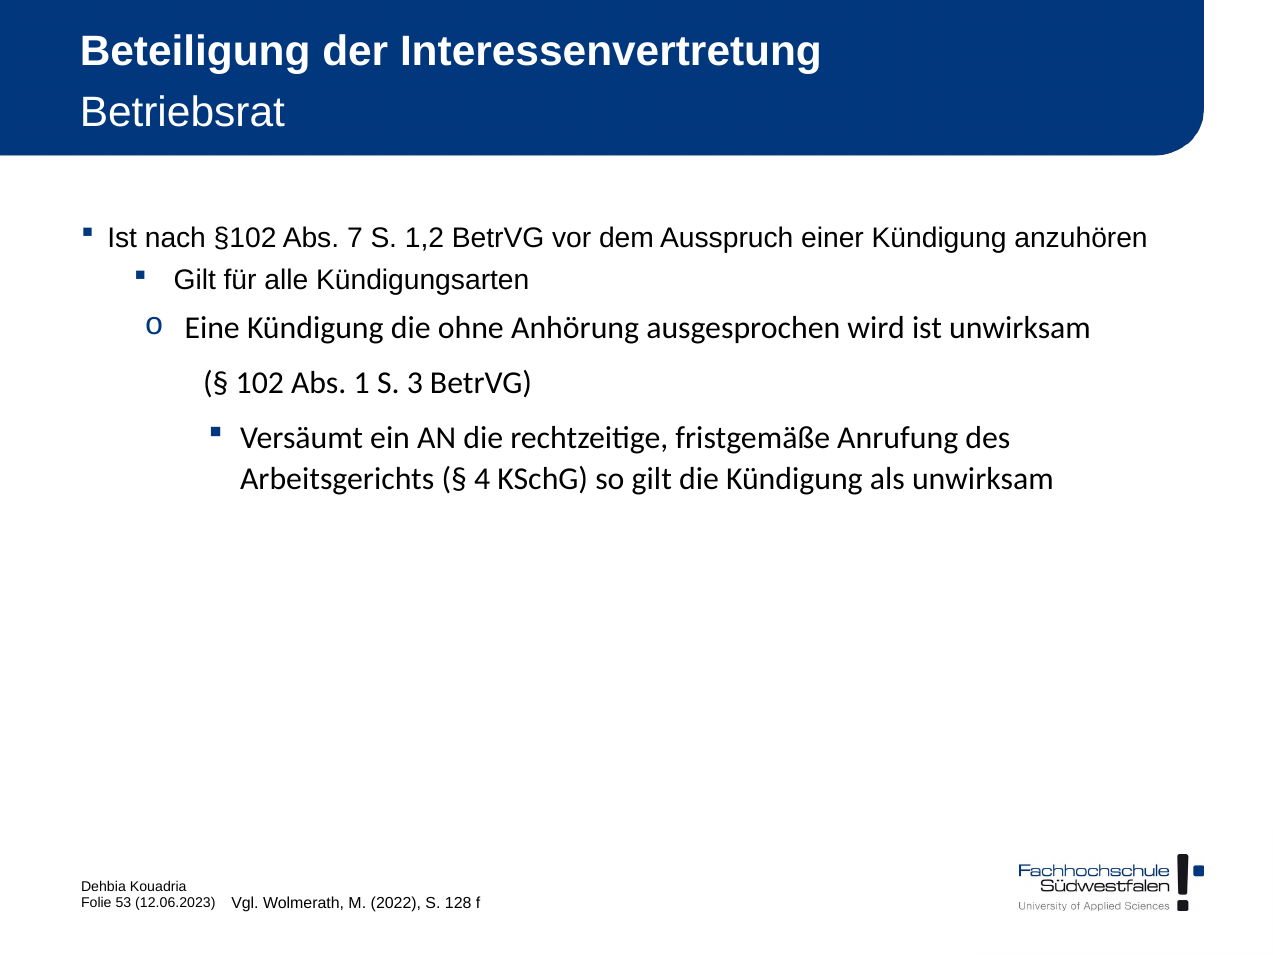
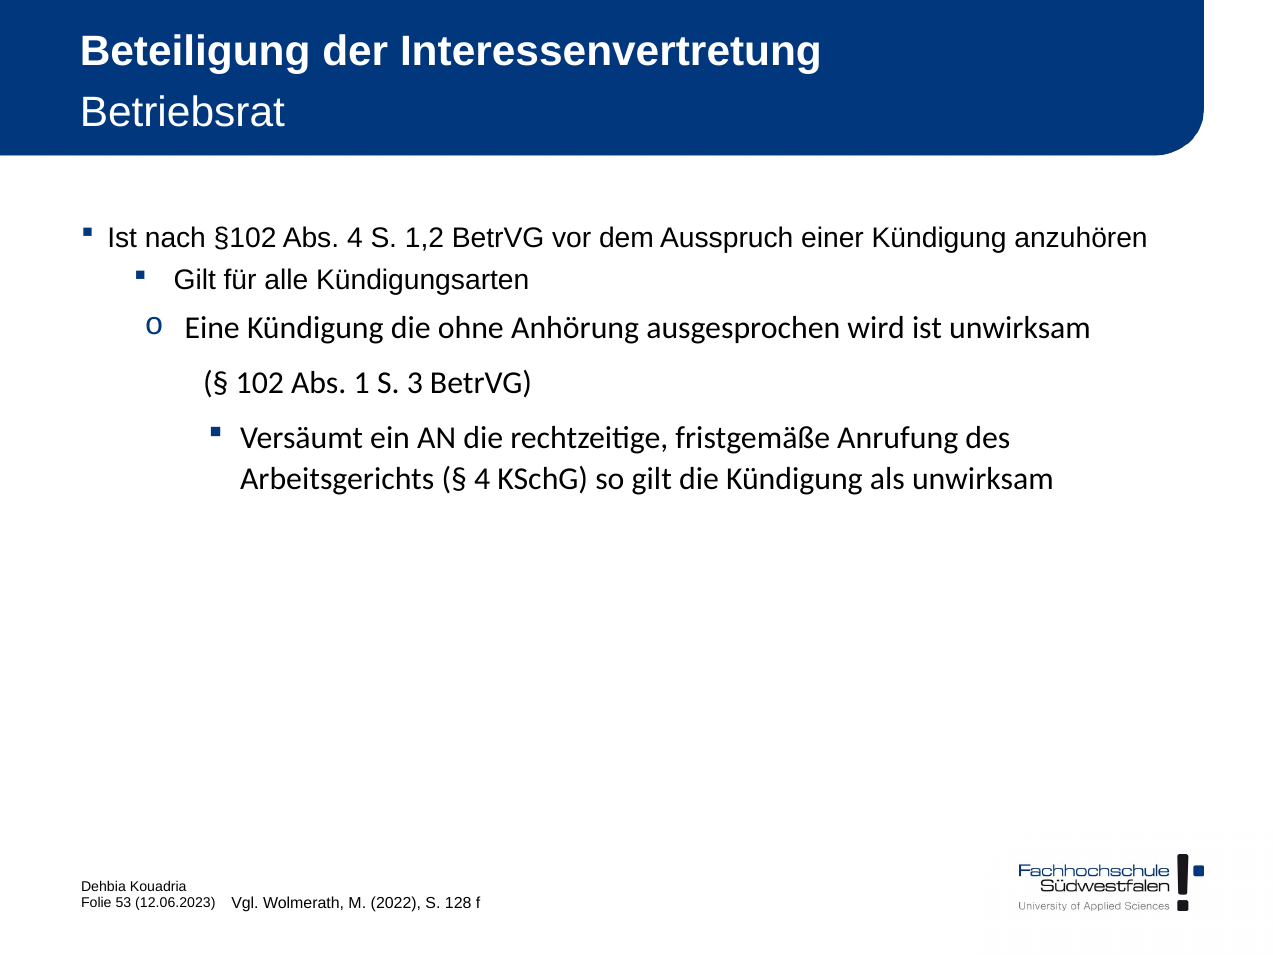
Abs 7: 7 -> 4 (355, 238)
